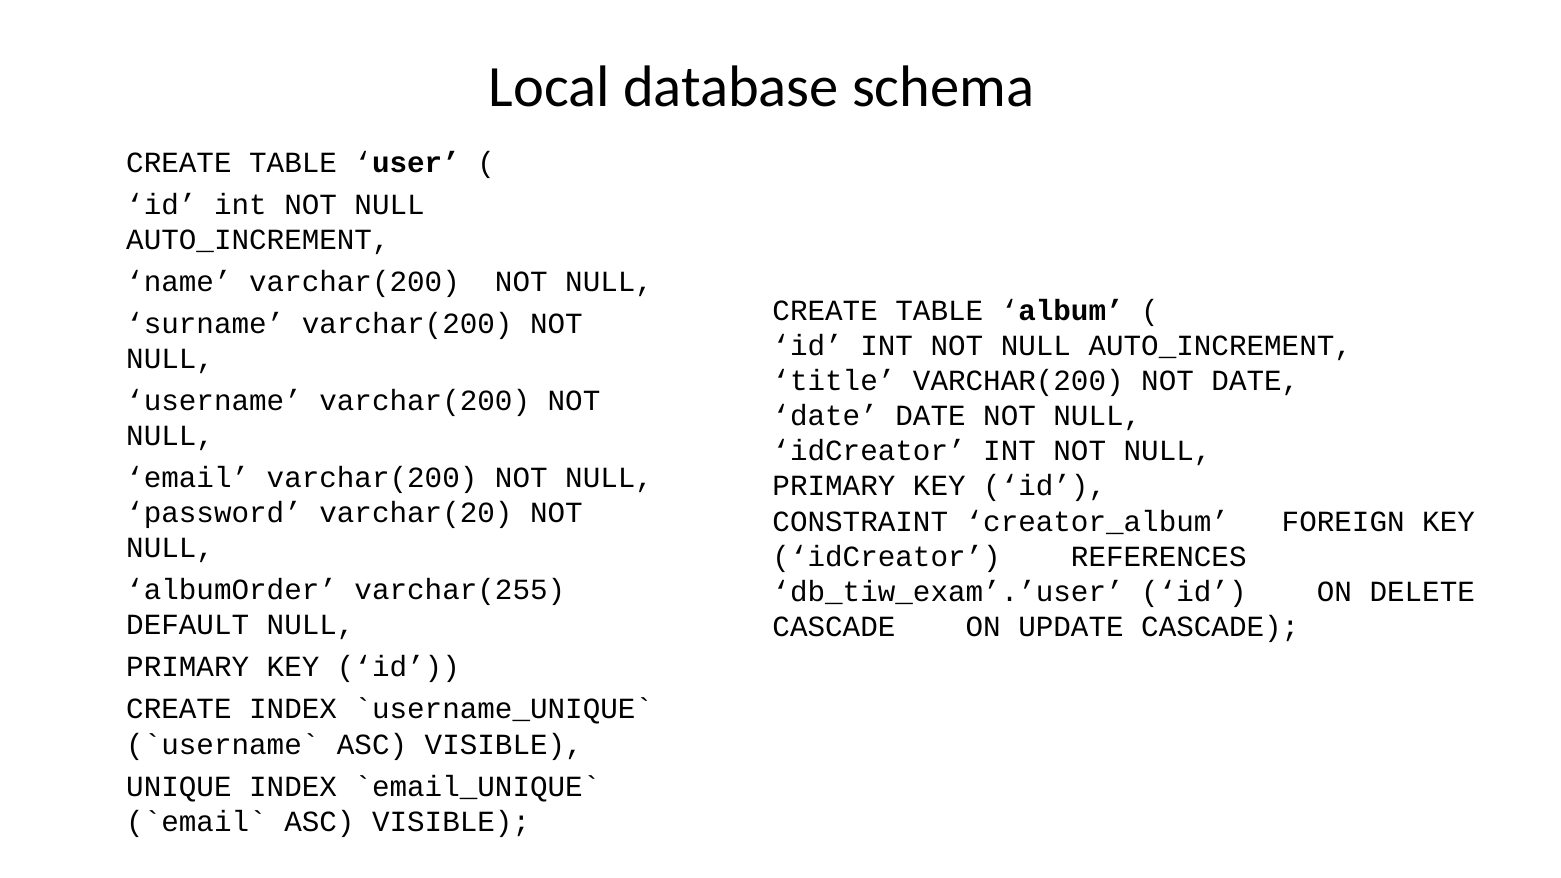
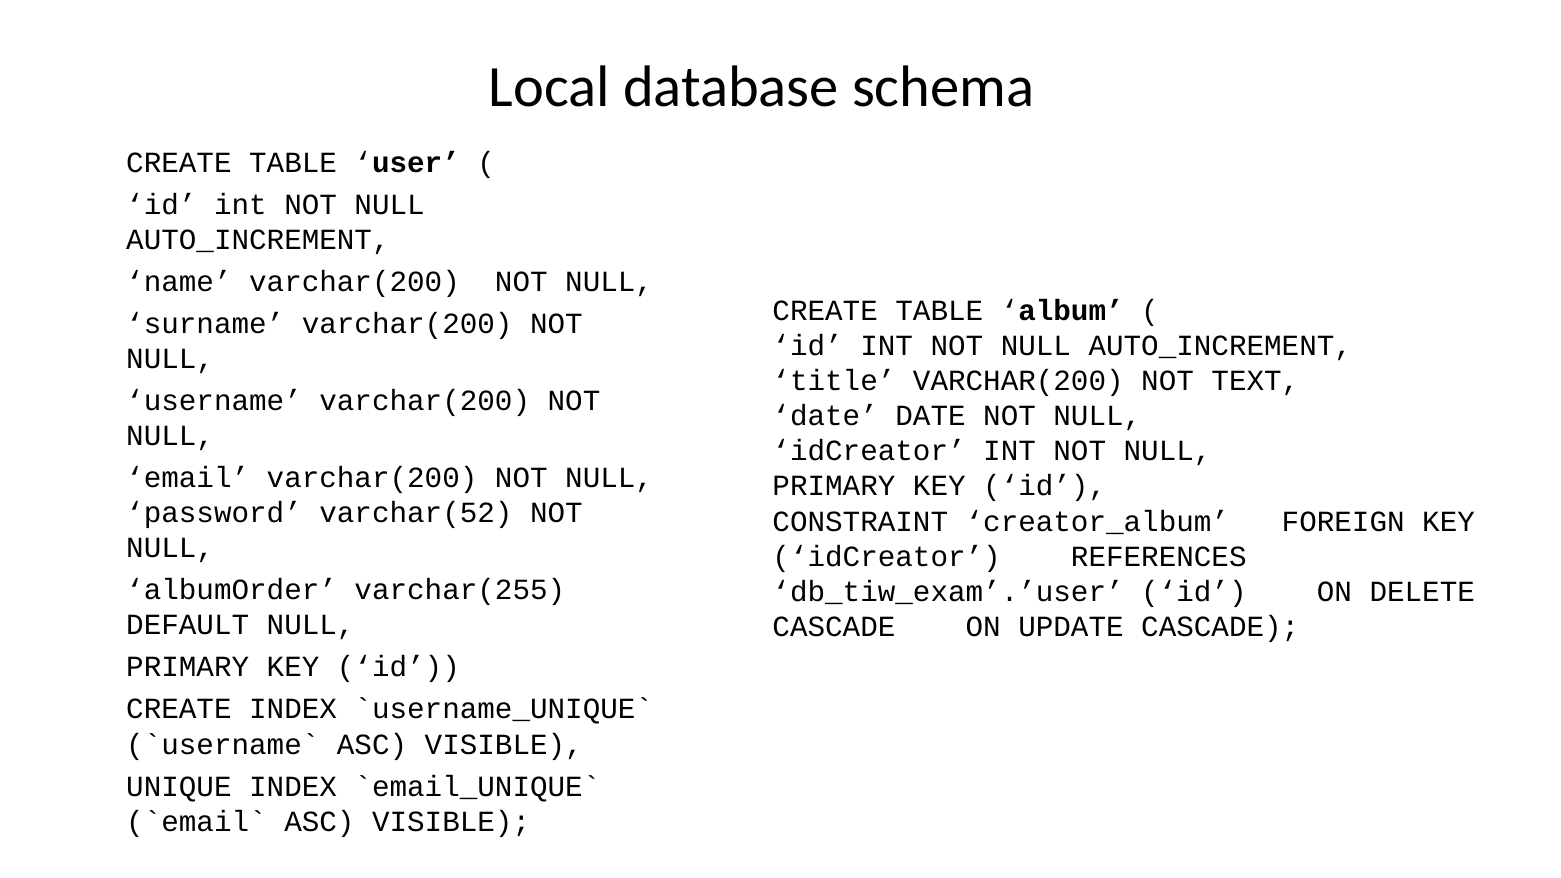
NOT DATE: DATE -> TEXT (1255, 381)
varchar(20: varchar(20 -> varchar(52 (416, 513)
